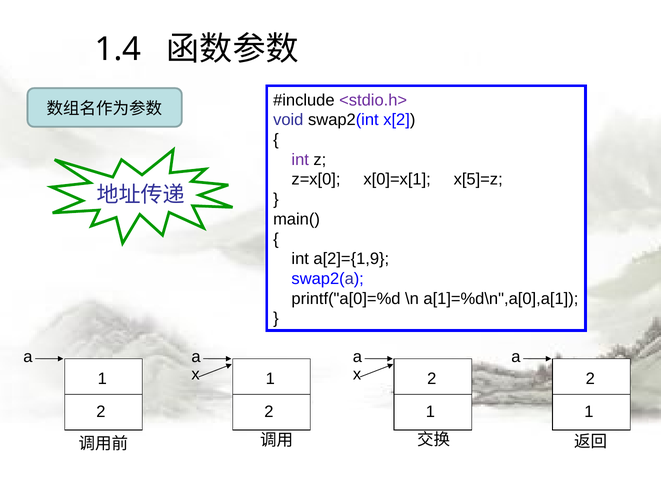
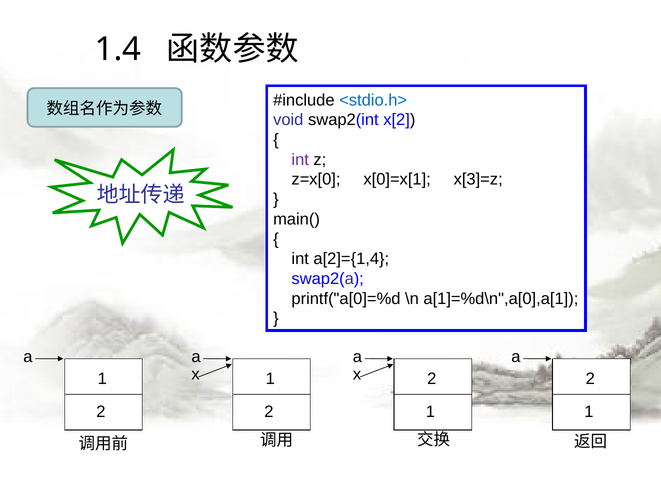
<stdio.h> colour: purple -> blue (373, 100)
x[5]=z: x[5]=z -> x[3]=z (478, 179)
a[2]={1,9: a[2]={1,9 -> a[2]={1,4 (351, 259)
